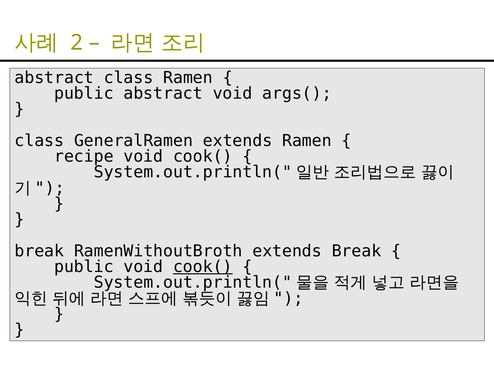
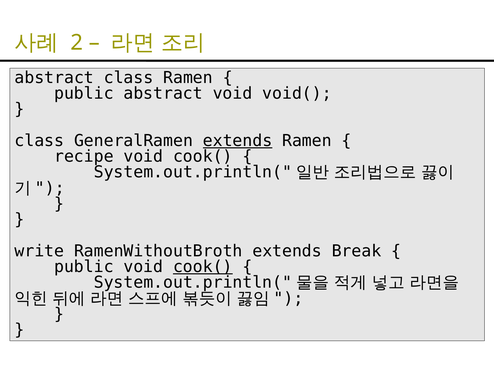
args(: args( -> void( (297, 94)
extends underline: none -> present (238, 141)
break: break -> write (39, 251)
